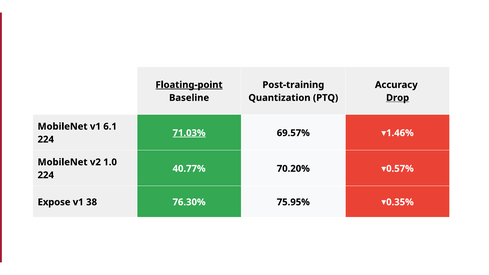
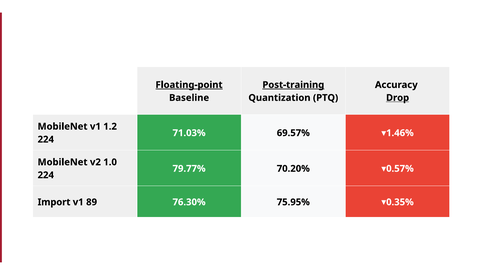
Post-training underline: none -> present (293, 85)
6.1: 6.1 -> 1.2 (110, 127)
71.03% underline: present -> none (189, 133)
40.77%: 40.77% -> 79.77% (189, 169)
Expose: Expose -> Import (54, 202)
38: 38 -> 89 (92, 202)
